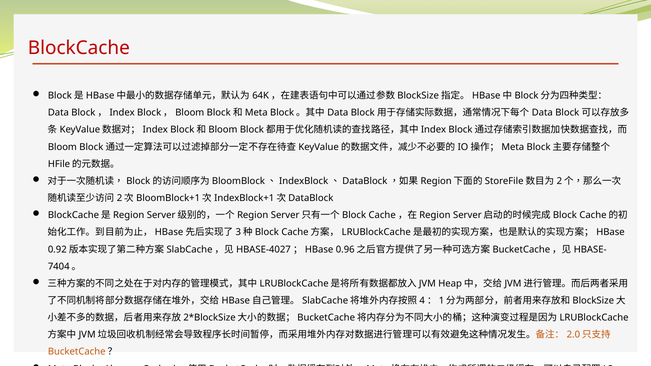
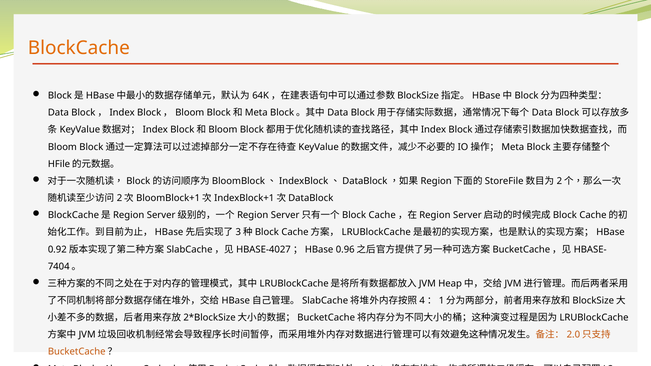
BlockCache colour: red -> orange (79, 48)
